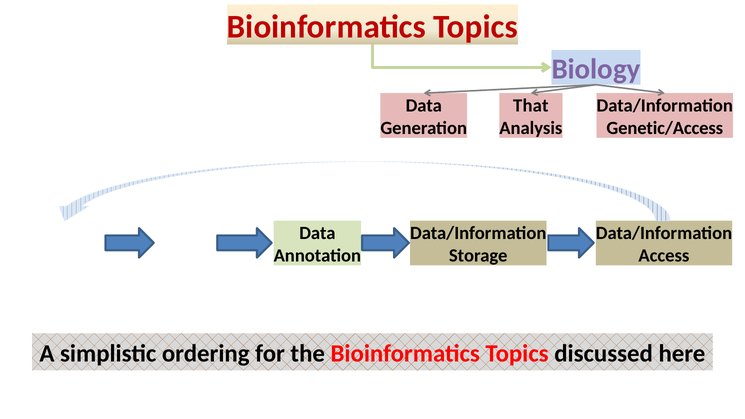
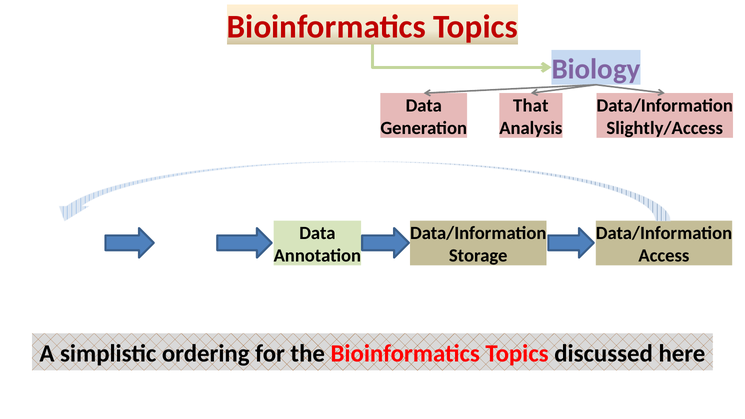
Genetic/Access: Genetic/Access -> Slightly/Access (665, 128)
